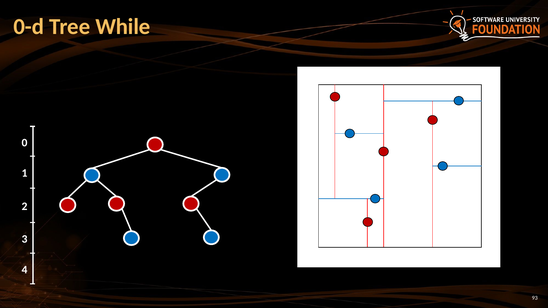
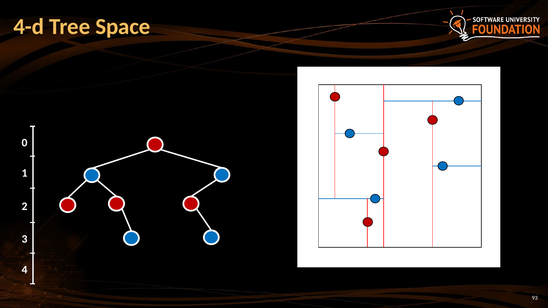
0-d: 0-d -> 4-d (29, 27)
While: While -> Space (123, 27)
